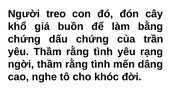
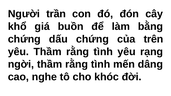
treo: treo -> trần (56, 14)
trần: trần -> trên (153, 39)
